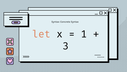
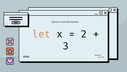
1: 1 -> 2 (84, 34)
